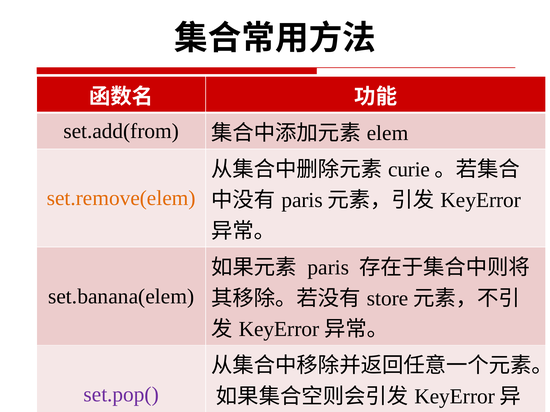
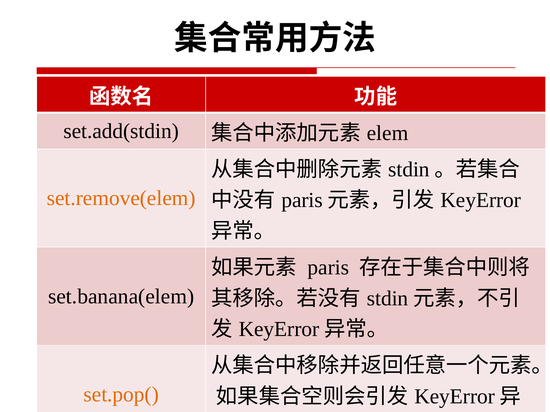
set.add(from: set.add(from -> set.add(stdin (121, 131)
curie: curie -> stdin (409, 170)
store: store -> stdin (388, 299)
set.pop( colour: purple -> orange (121, 395)
